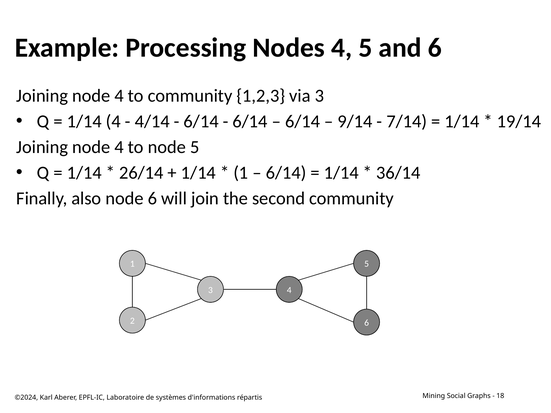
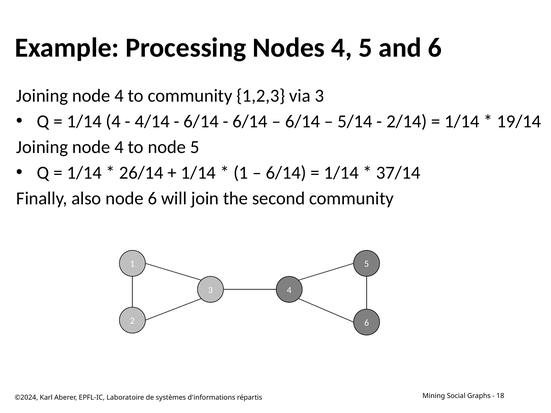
9/14: 9/14 -> 5/14 (355, 122)
7/14: 7/14 -> 2/14 (407, 122)
36/14: 36/14 -> 37/14 (398, 173)
